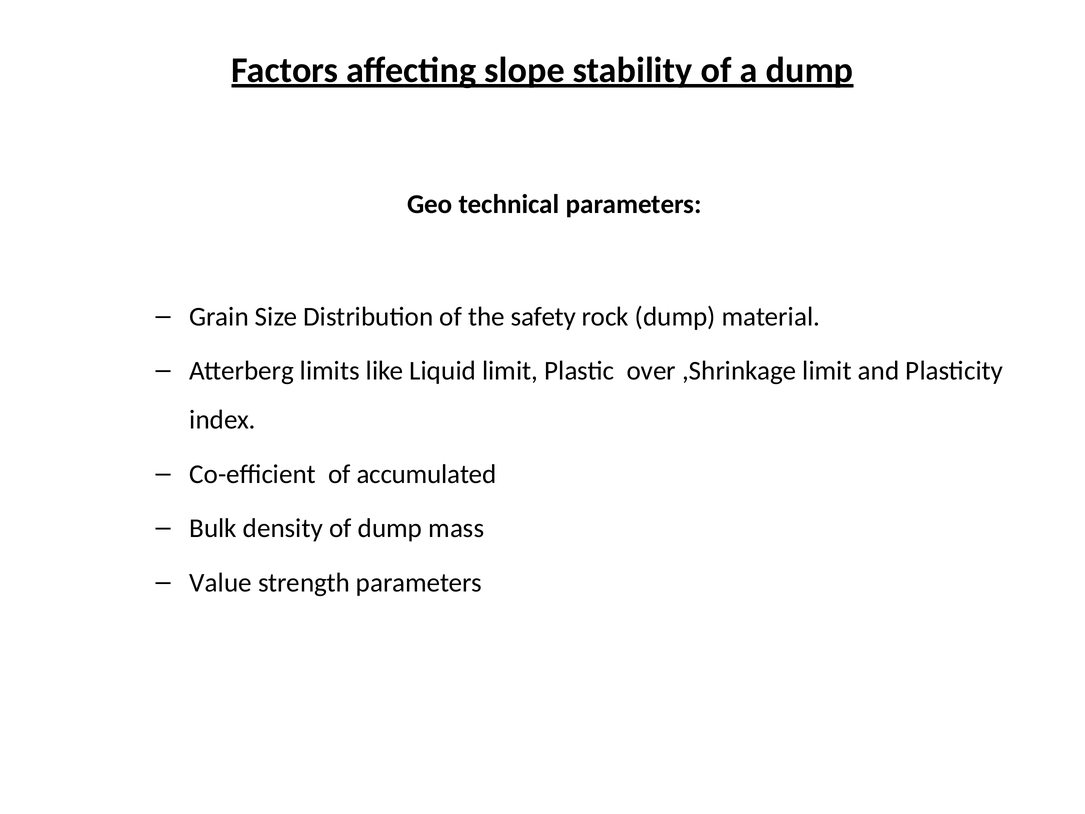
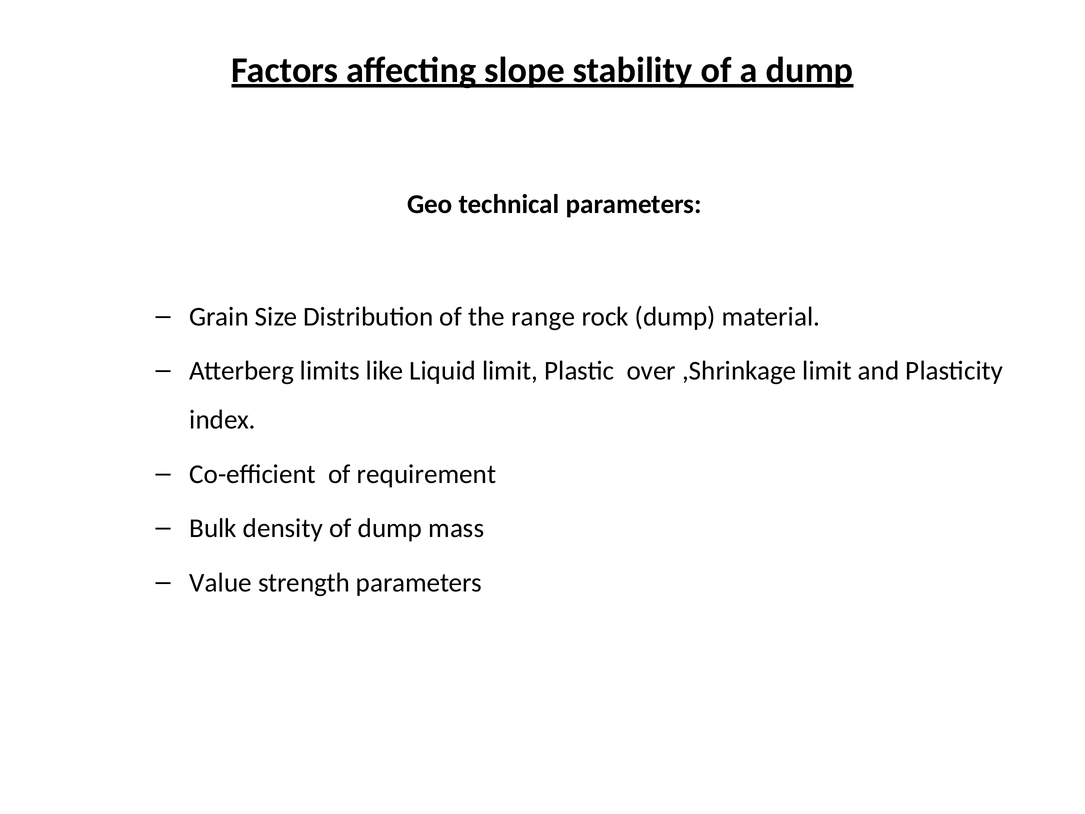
safety: safety -> range (543, 317)
accumulated: accumulated -> requirement (426, 474)
